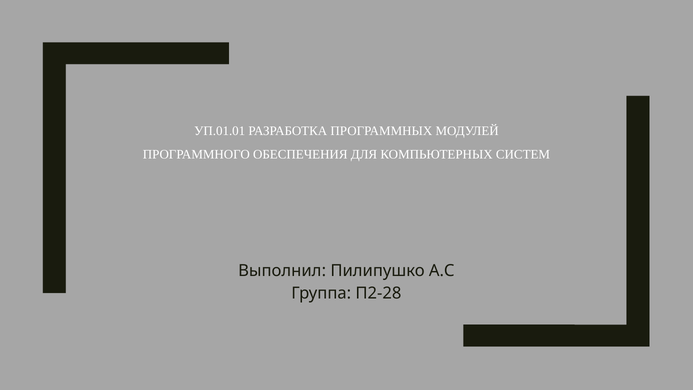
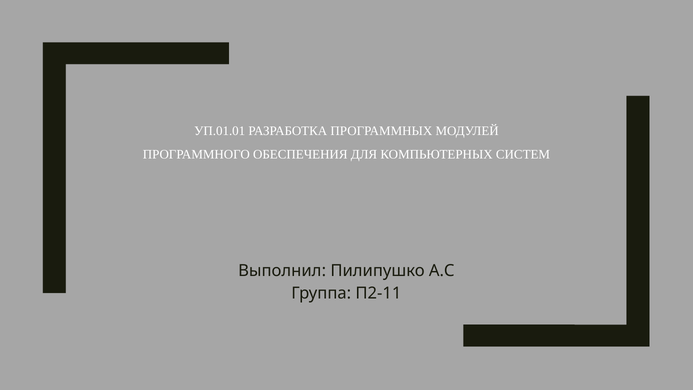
П2-28: П2-28 -> П2-11 (378, 293)
